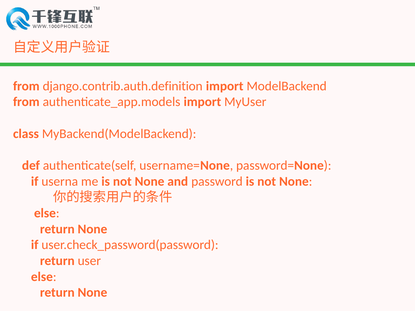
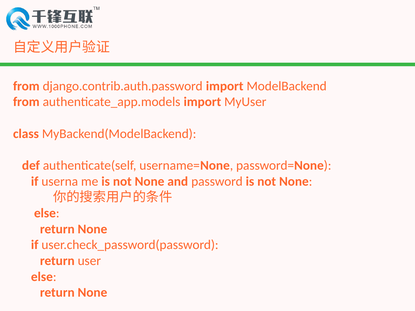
django.contrib.auth.definition: django.contrib.auth.definition -> django.contrib.auth.password (123, 86)
